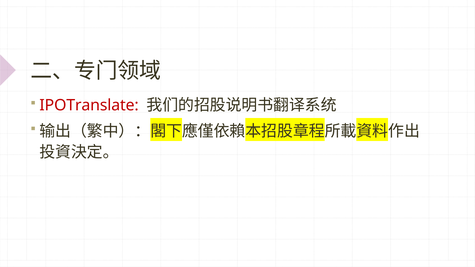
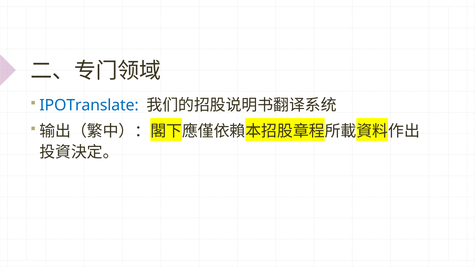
IPOTranslate colour: red -> blue (89, 105)
